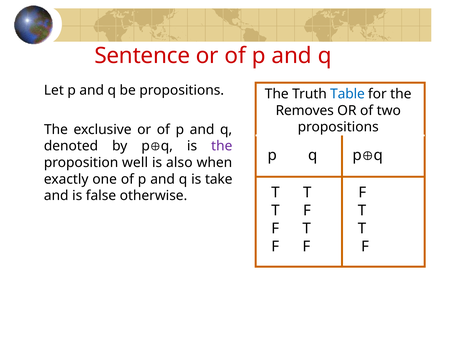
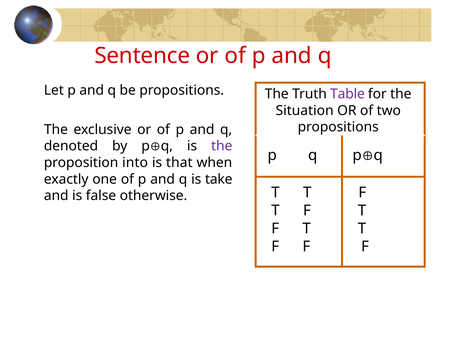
Table colour: blue -> purple (347, 94)
Removes: Removes -> Situation (305, 111)
well: well -> into (135, 163)
also: also -> that (179, 163)
